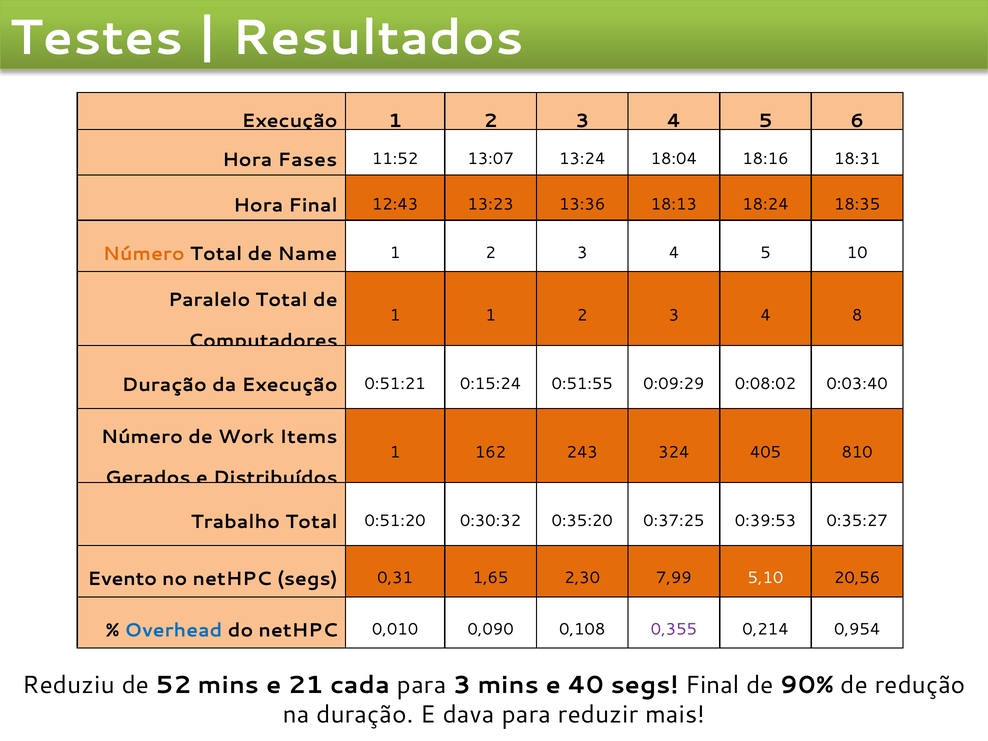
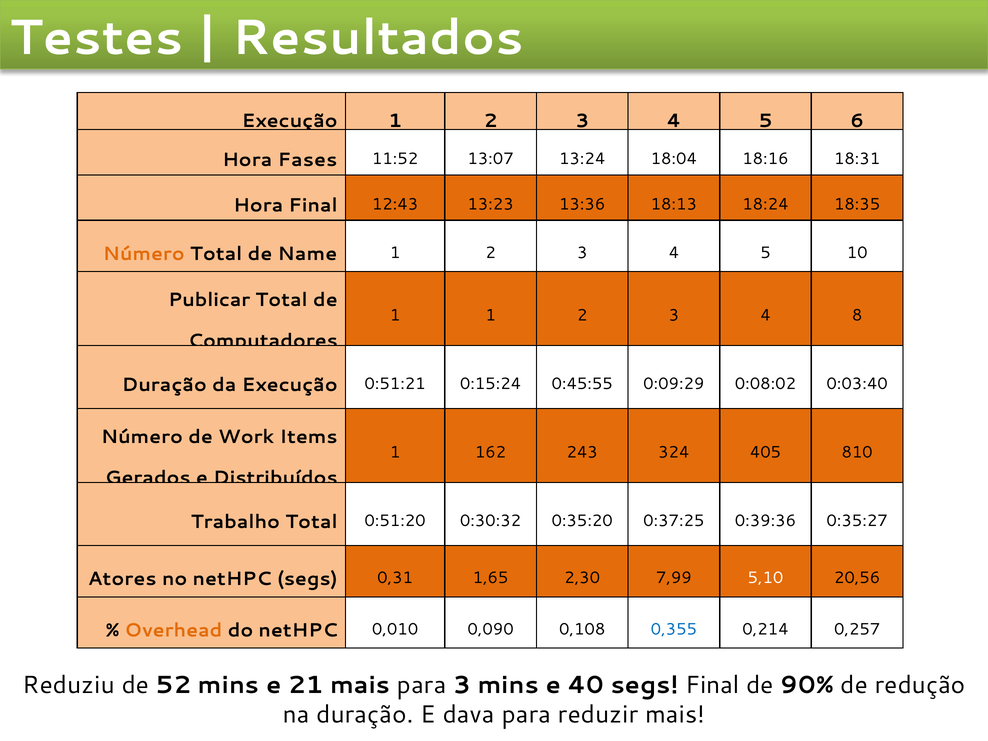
Paralelo: Paralelo -> Publicar (209, 300)
0:51:55: 0:51:55 -> 0:45:55 (582, 384)
0:39:53: 0:39:53 -> 0:39:36 (765, 521)
Evento: Evento -> Atores (122, 579)
Overhead colour: blue -> orange (173, 630)
0,355 colour: purple -> blue (674, 629)
0,954: 0,954 -> 0,257 (857, 629)
21 cada: cada -> mais (360, 685)
